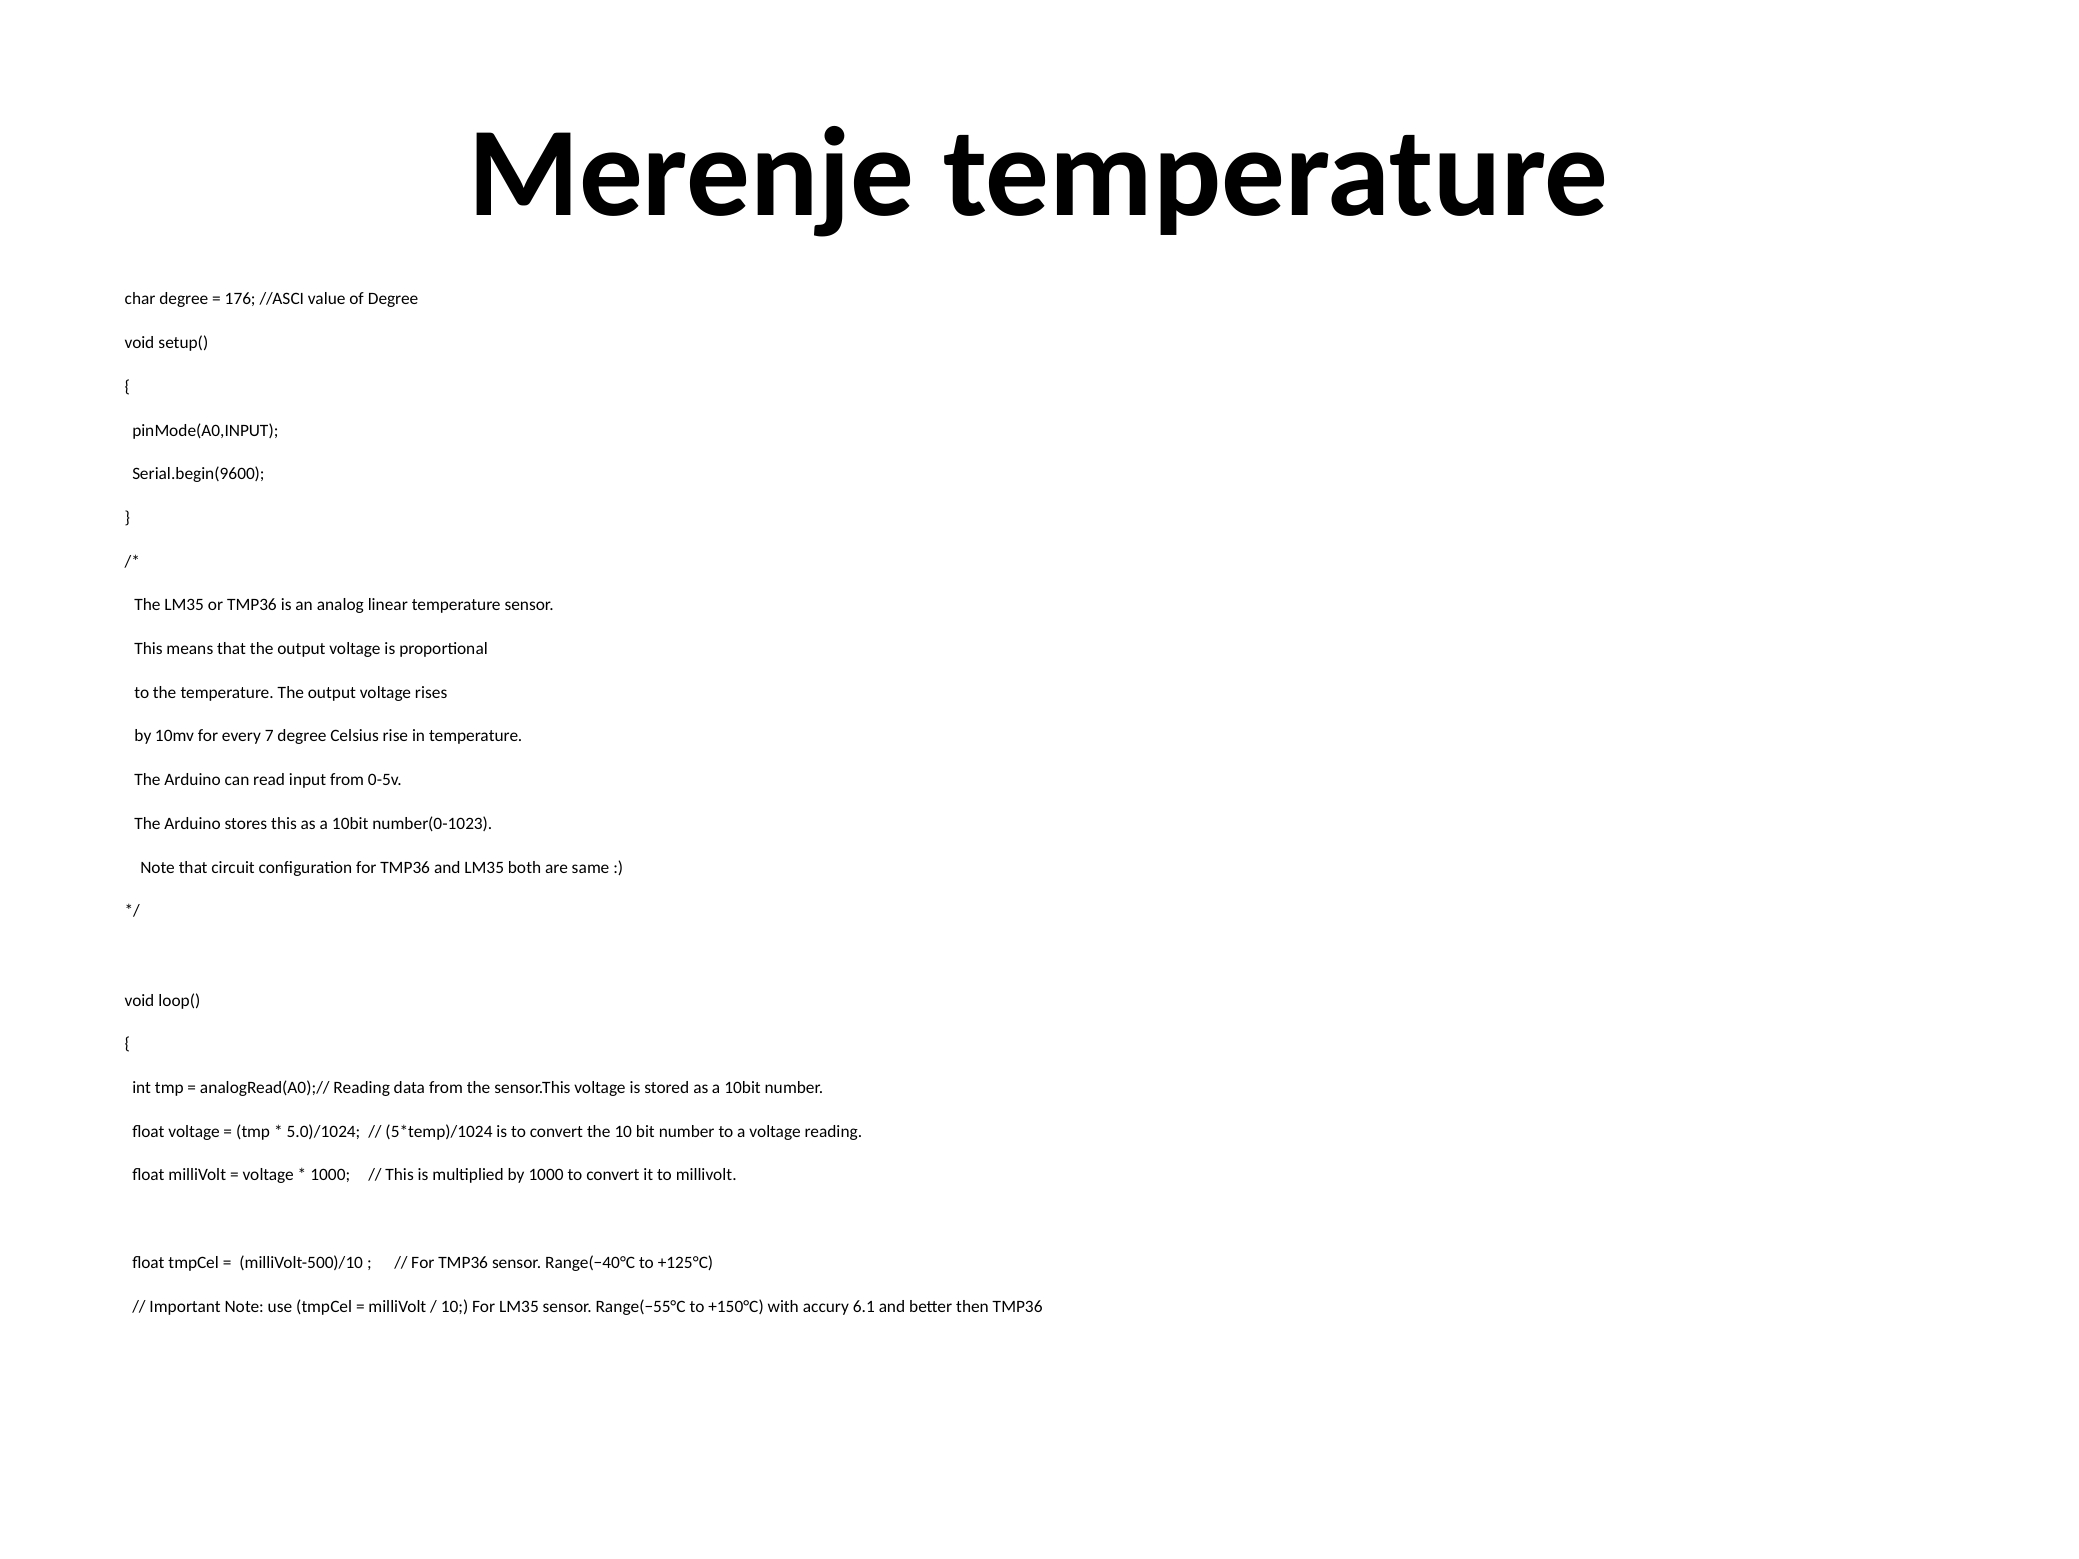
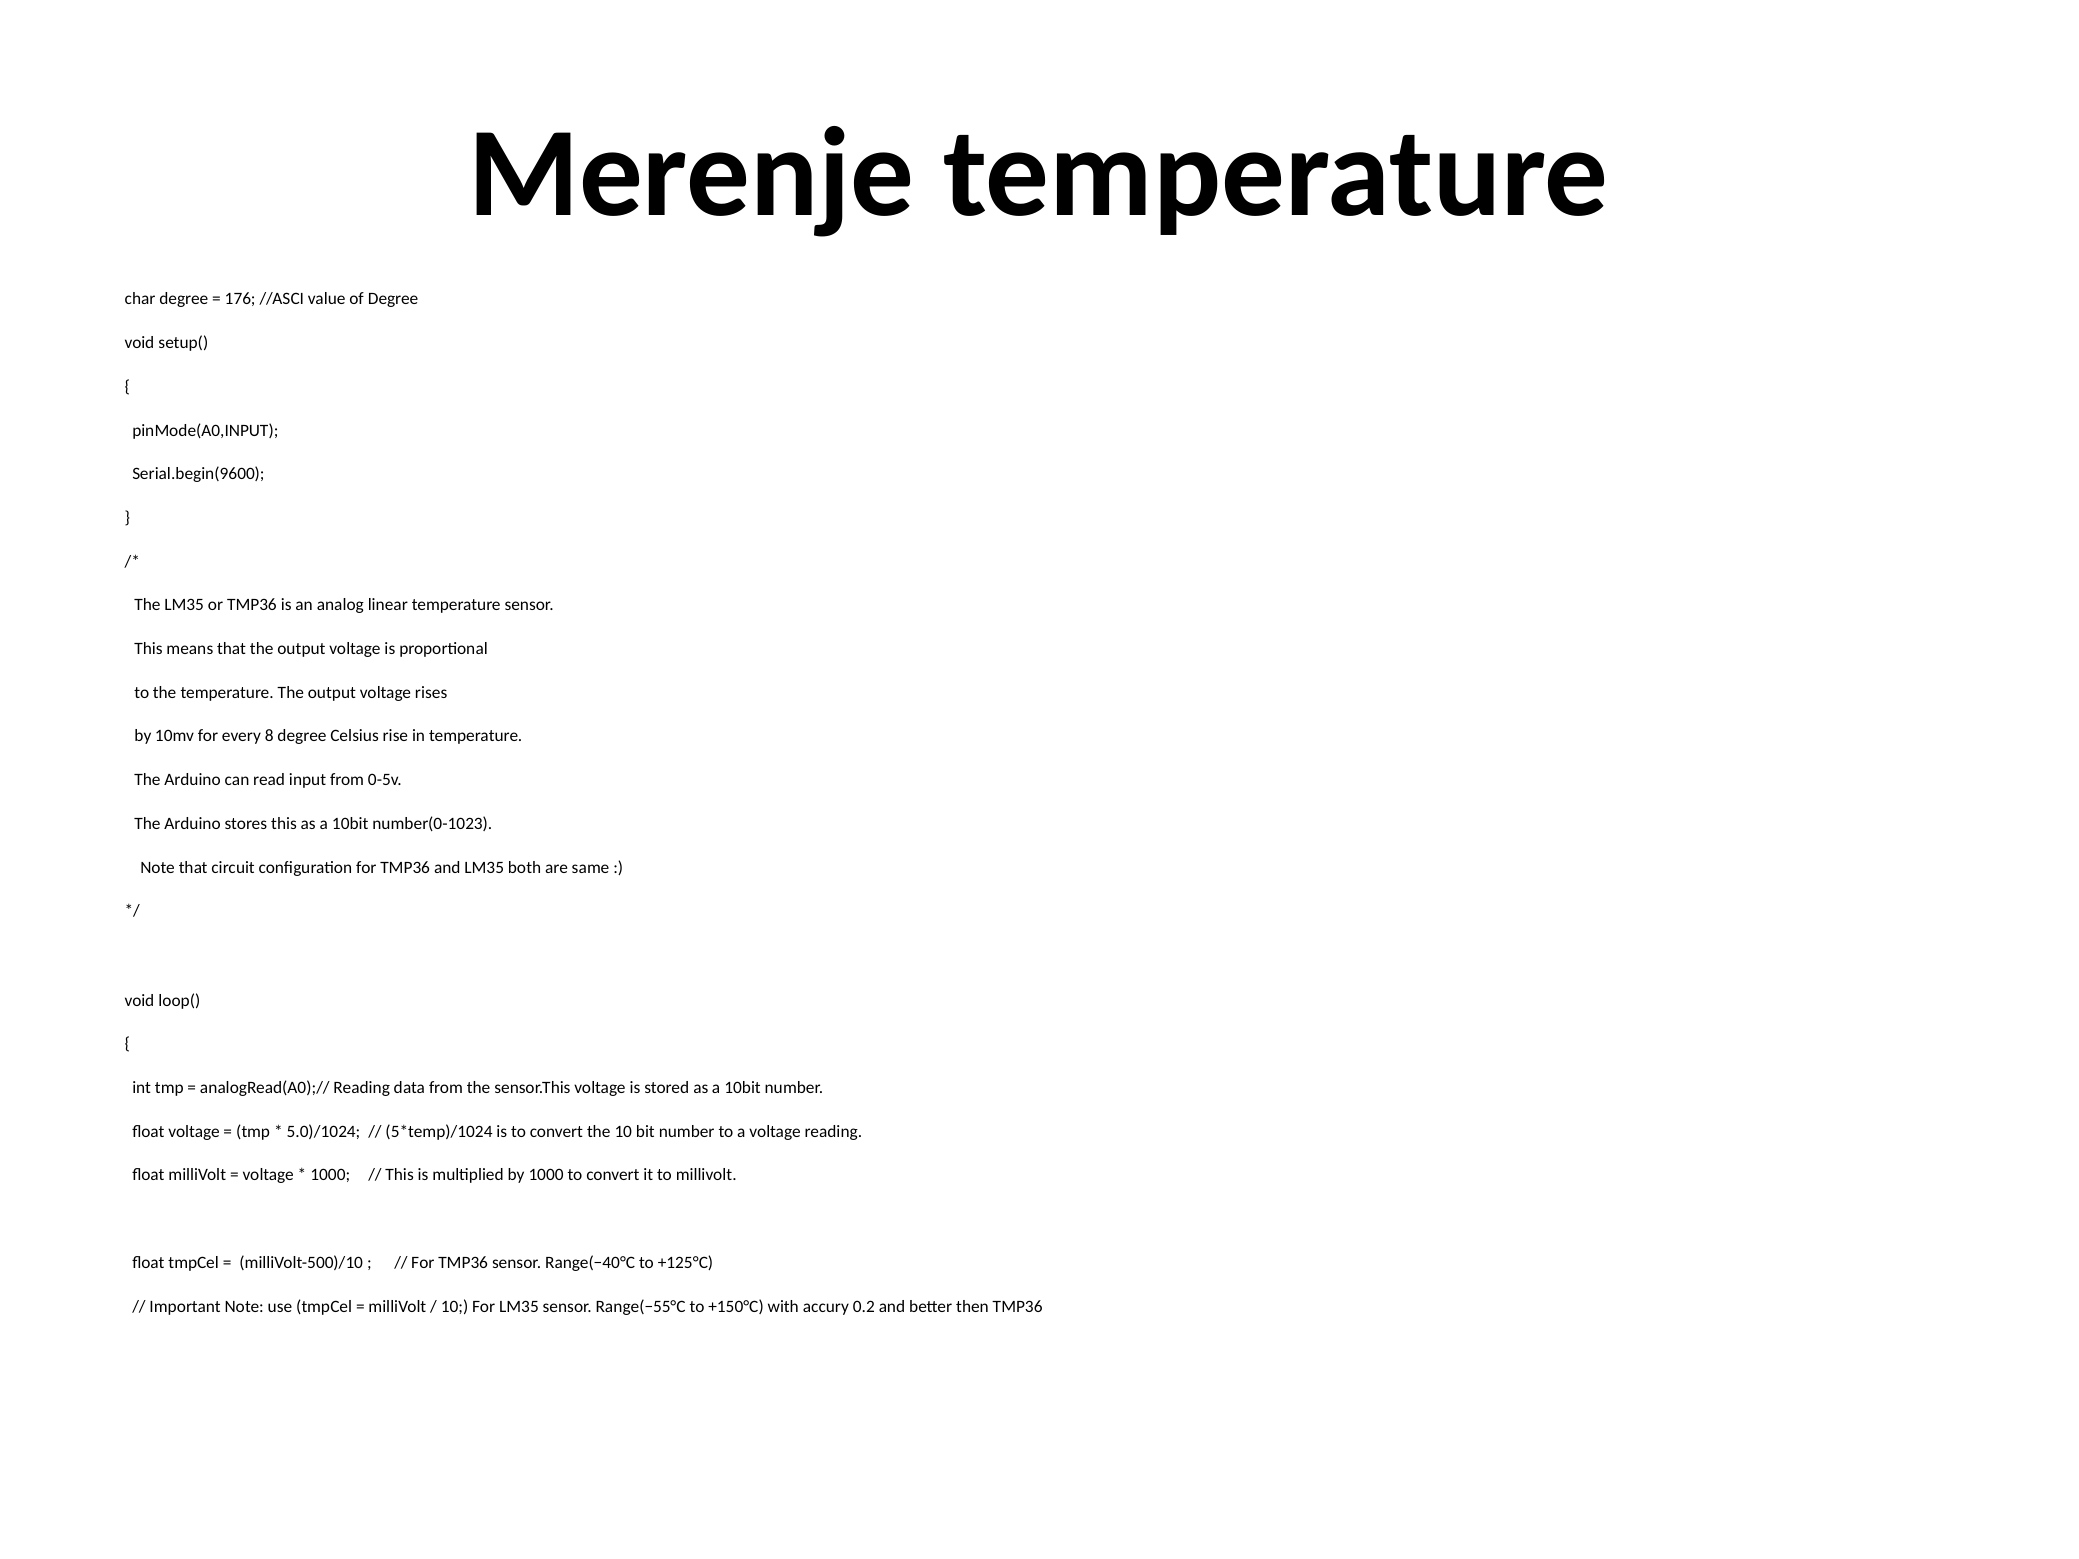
7: 7 -> 8 (269, 736)
6.1: 6.1 -> 0.2 (864, 1307)
